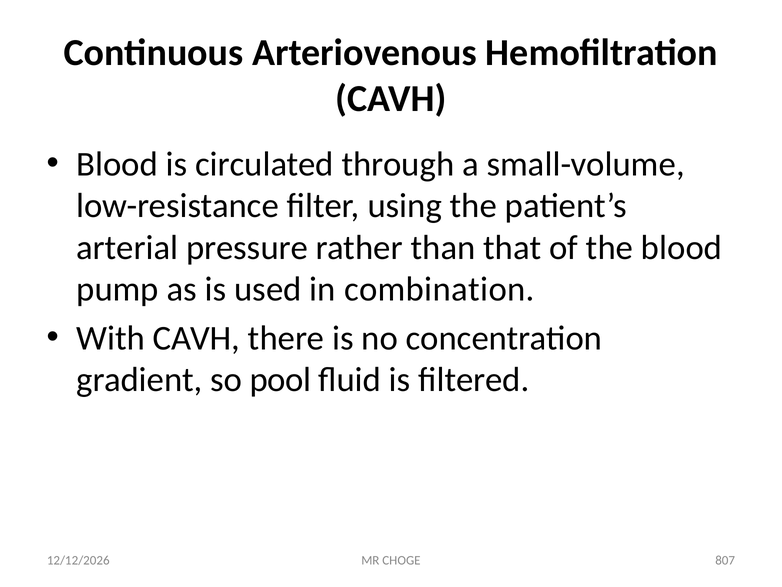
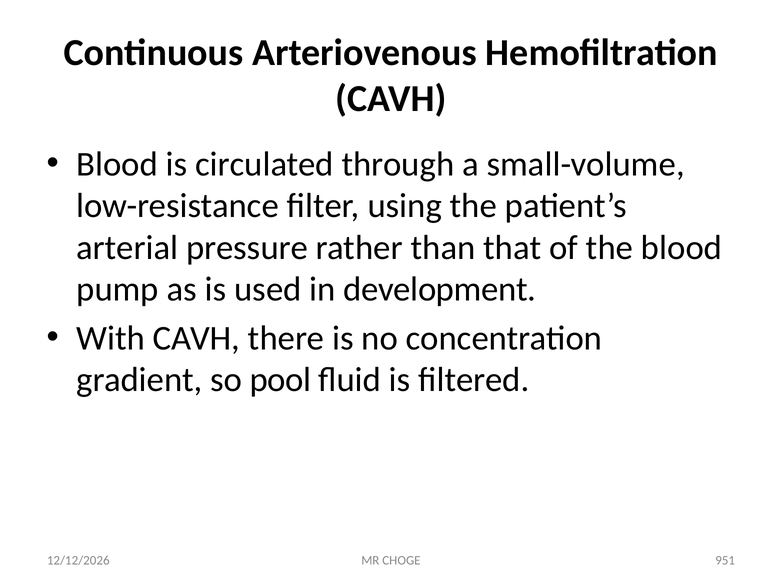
combination: combination -> development (440, 289)
807: 807 -> 951 (725, 560)
